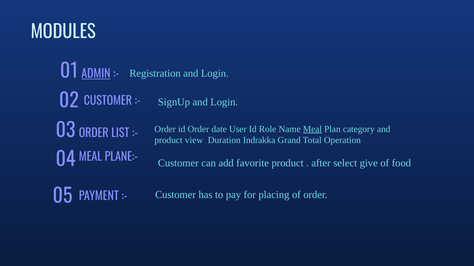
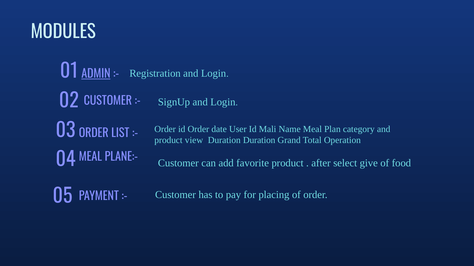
Role: Role -> Mali (268, 129)
Meal underline: present -> none (312, 129)
Duration Indrakka: Indrakka -> Duration (259, 141)
